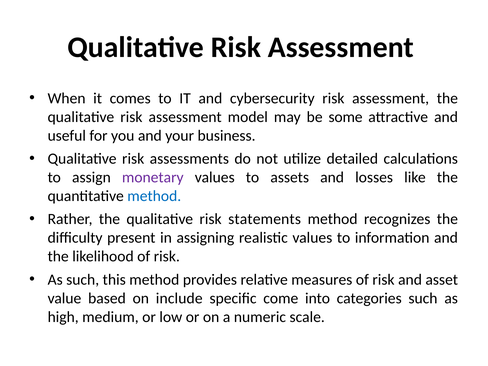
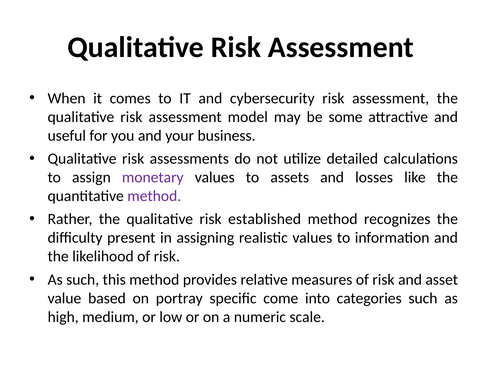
method colour: blue -> purple (154, 196)
statements: statements -> established (265, 219)
include: include -> portray (179, 298)
